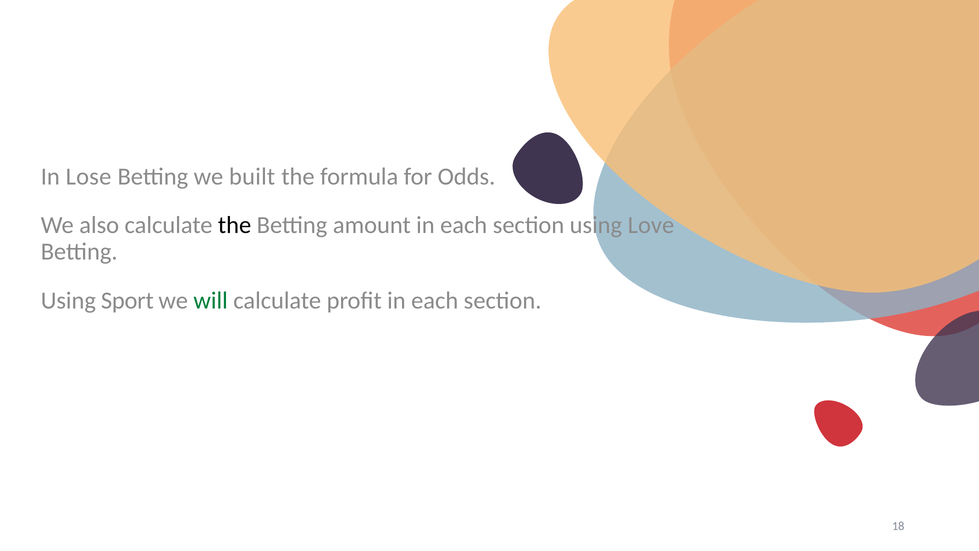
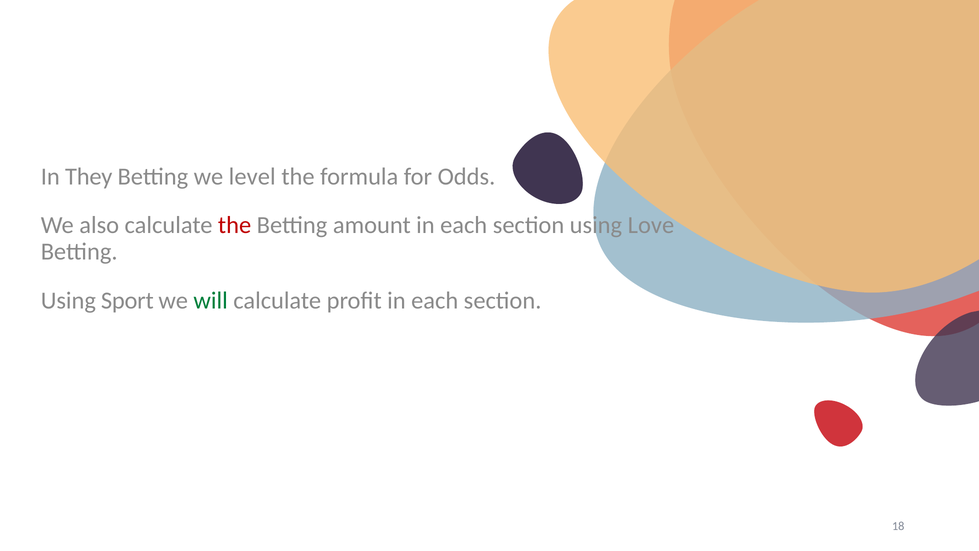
Lose: Lose -> They (89, 176)
built: built -> level (252, 176)
the colour: black -> red (235, 225)
